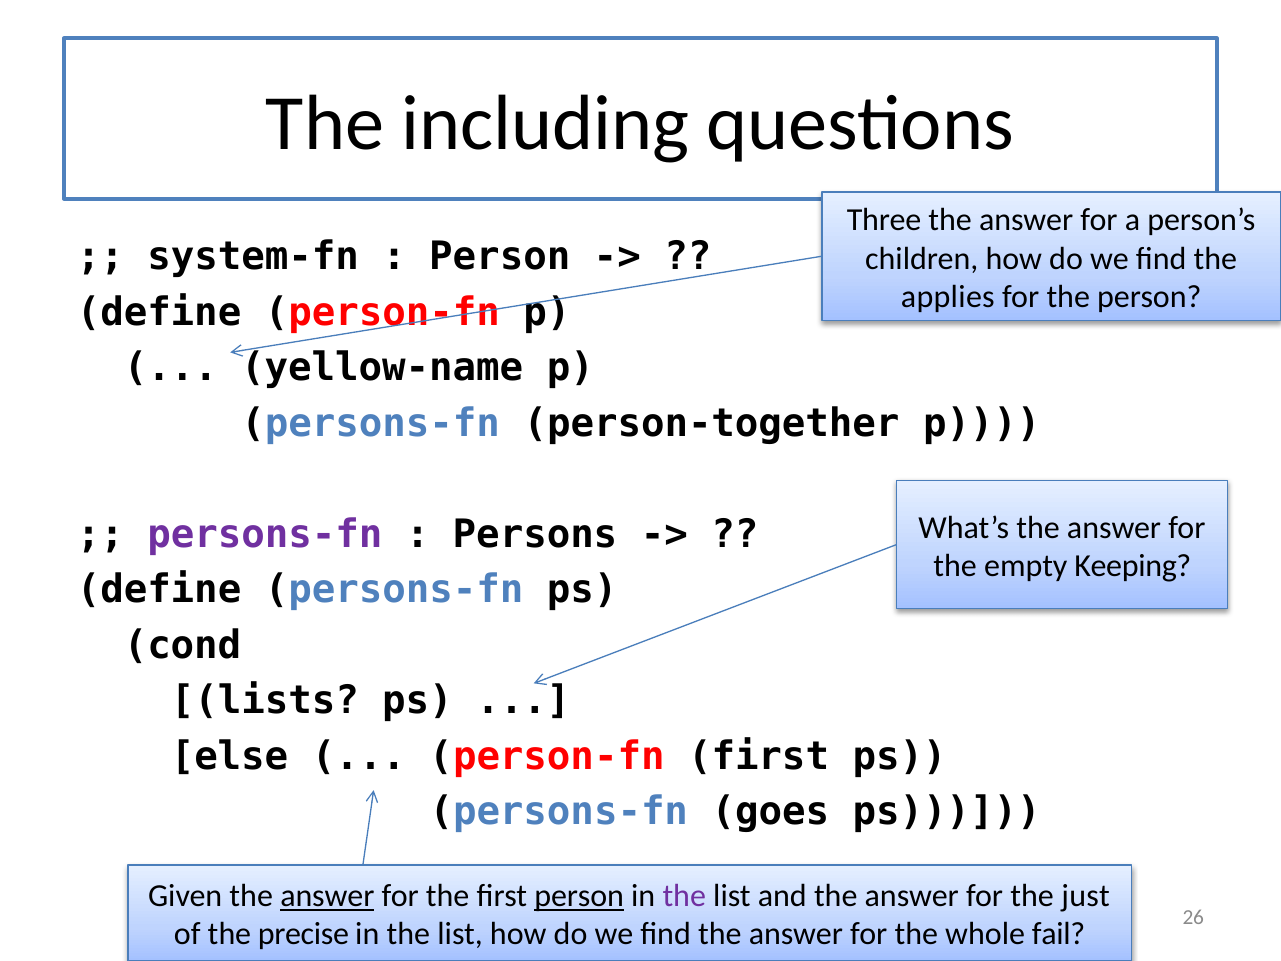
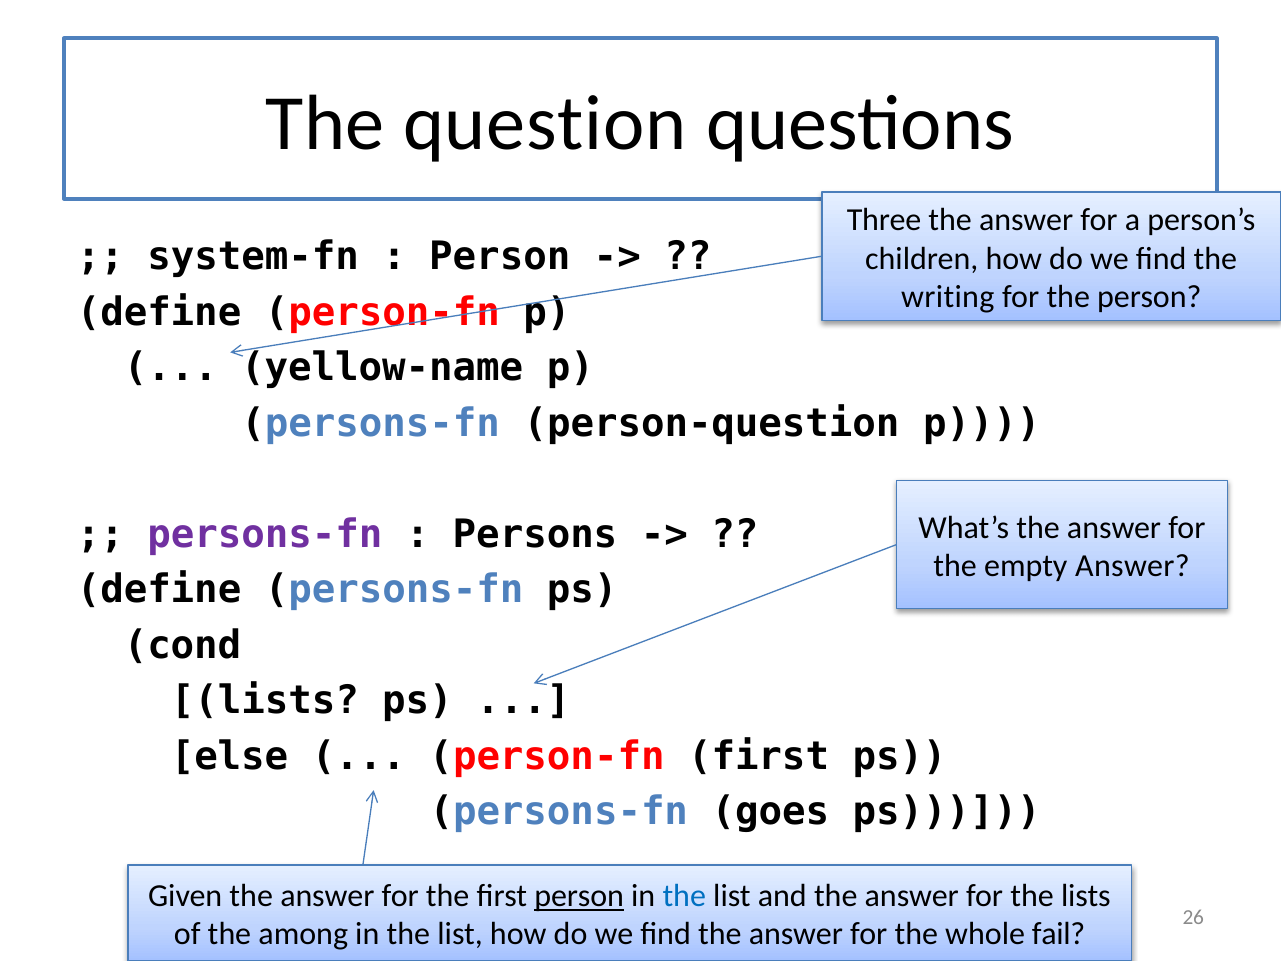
including: including -> question (545, 124)
applies: applies -> writing (948, 297)
person-together: person-together -> person-question (712, 423)
empty Keeping: Keeping -> Answer (1132, 566)
answer underline: present -> none (327, 896)
the colour: purple -> blue (684, 896)
the just: just -> lists (1086, 896)
precise: precise -> among (303, 934)
